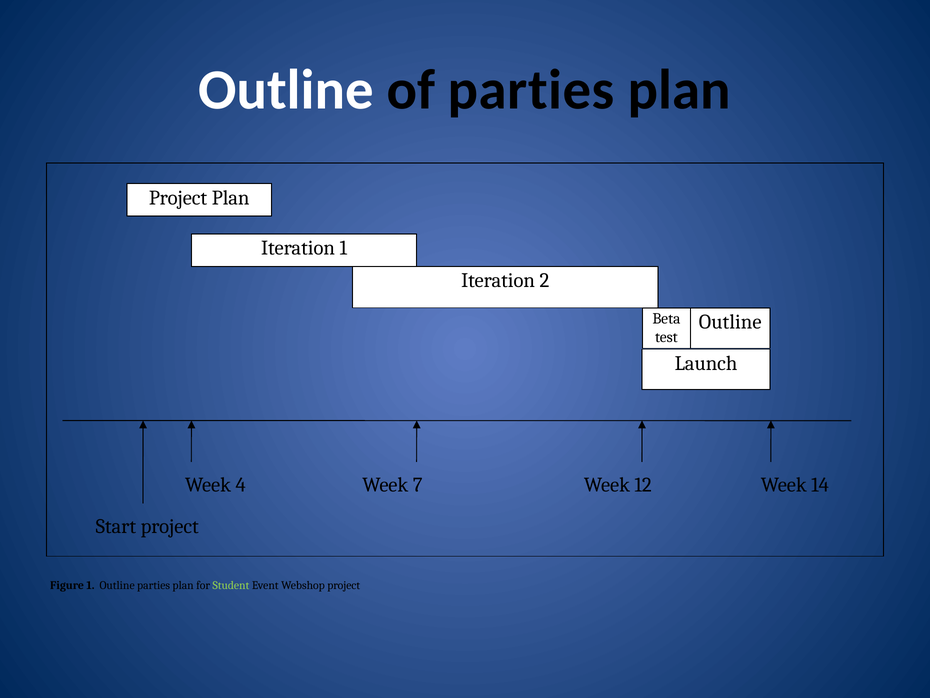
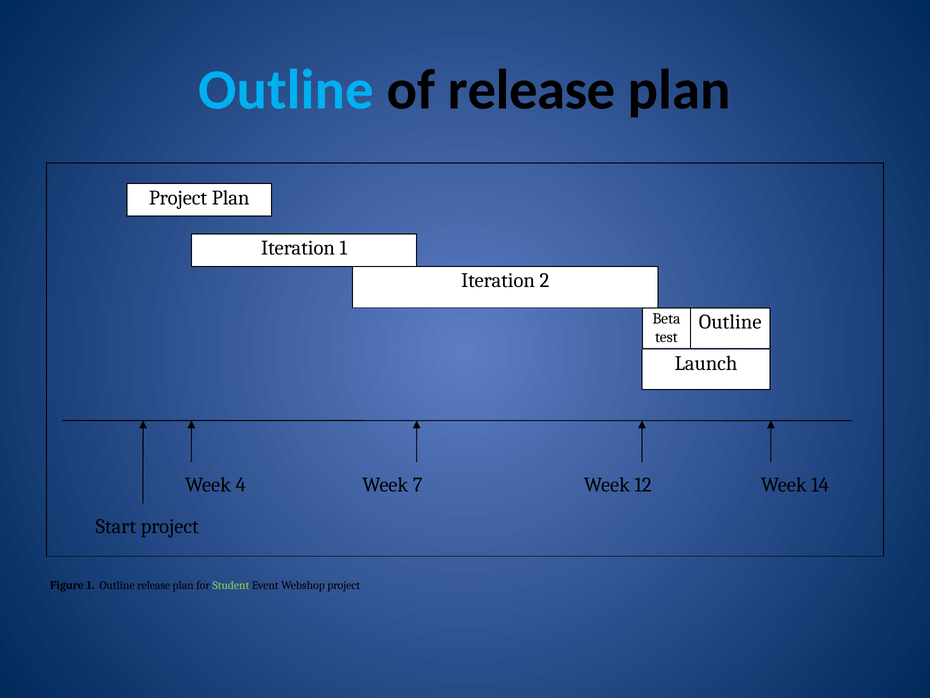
Outline colour: white -> light blue (286, 90)
of parties: parties -> release (532, 90)
Outline parties: parties -> release (154, 585)
